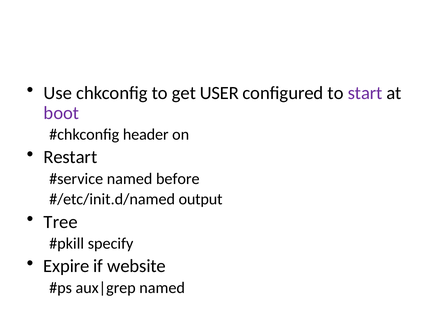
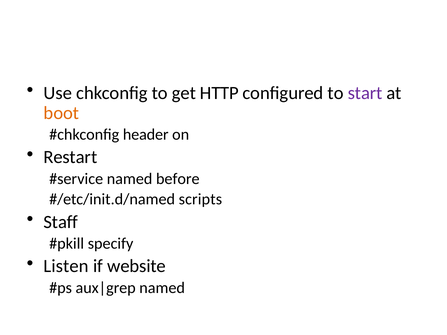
USER: USER -> HTTP (219, 93)
boot colour: purple -> orange (61, 113)
output: output -> scripts (200, 199)
Tree: Tree -> Staff (61, 222)
Expire: Expire -> Listen (66, 266)
